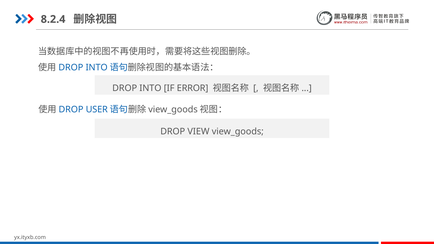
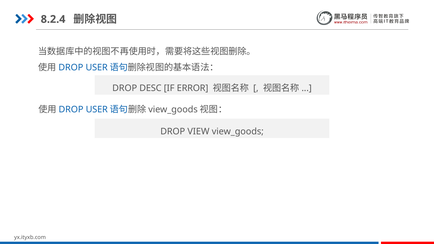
INTO: INTO -> USER (97, 68)
INTO: INTO -> DESC (150, 88)
